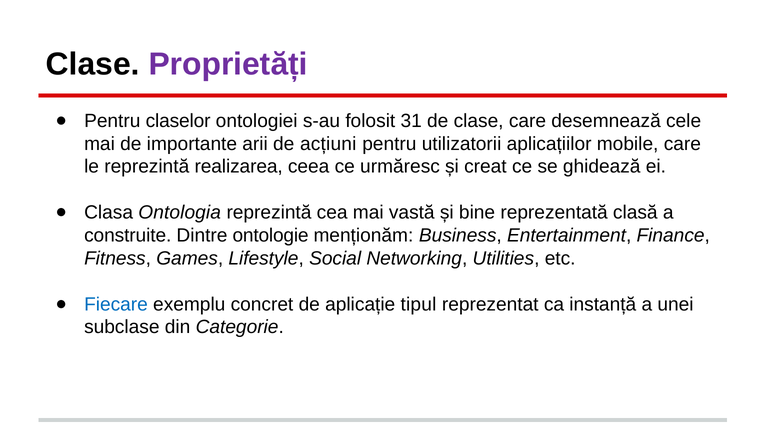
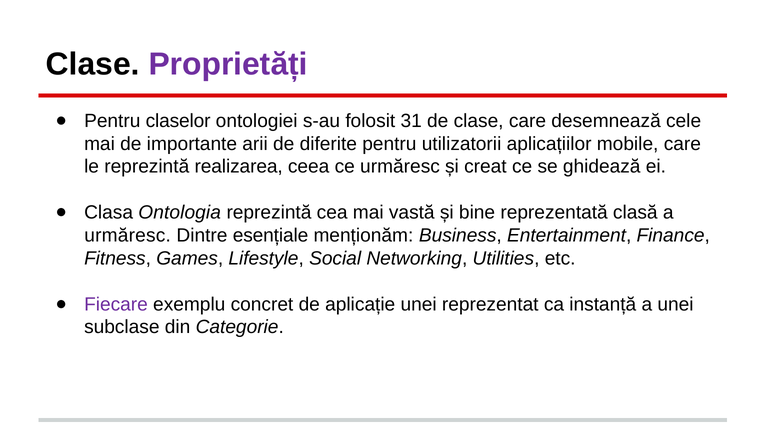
acțiuni: acțiuni -> diferite (328, 144)
construite: construite -> urmăresc (128, 236)
ontologie: ontologie -> esențiale (271, 236)
Fiecare colour: blue -> purple (116, 304)
aplicație tipul: tipul -> unei (419, 304)
